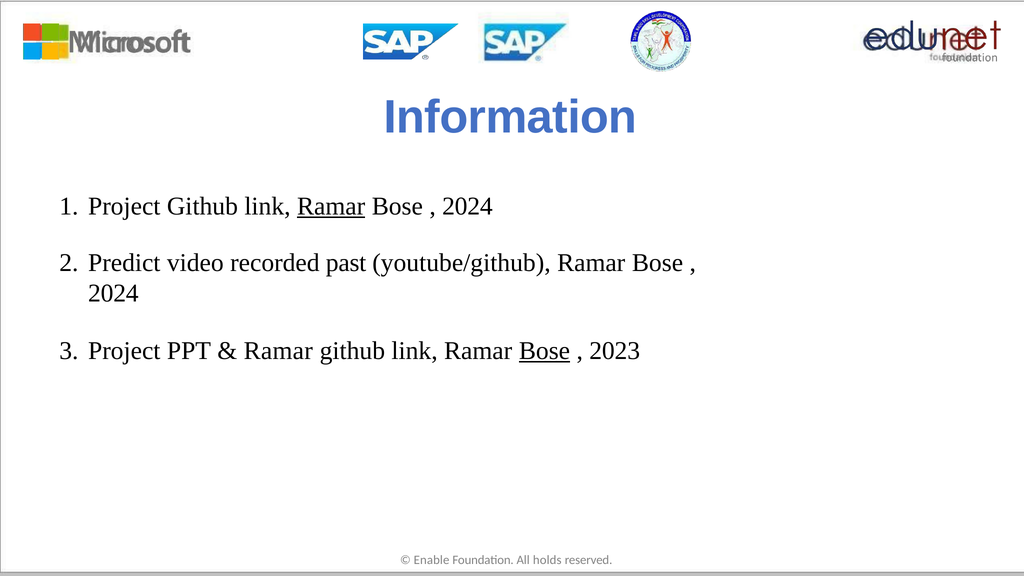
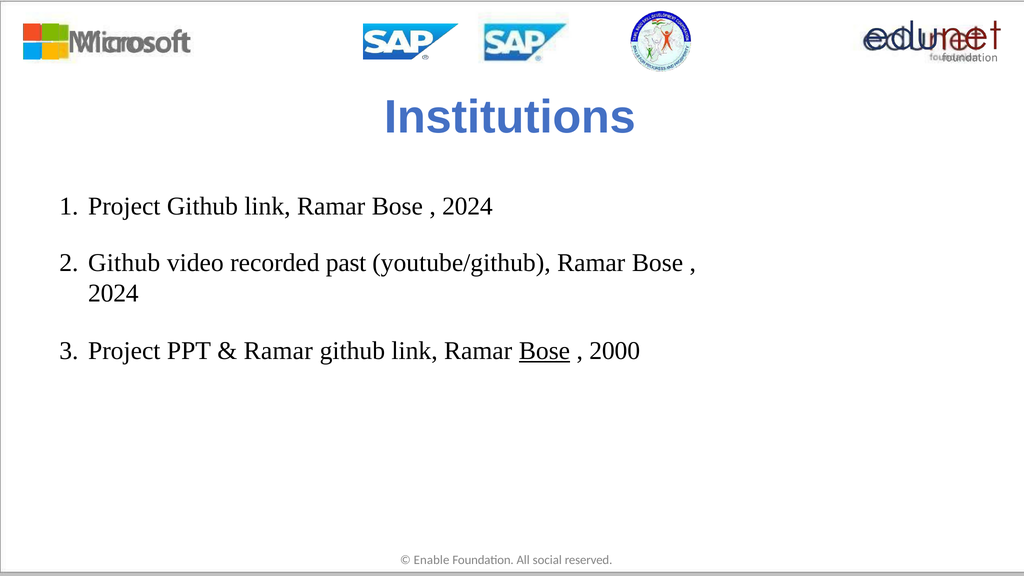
Information: Information -> Institutions (510, 117)
Ramar underline: present -> none (331, 206)
Predict: Predict -> Github (124, 263)
2023: 2023 -> 2000 (615, 351)
holds: holds -> social (547, 560)
